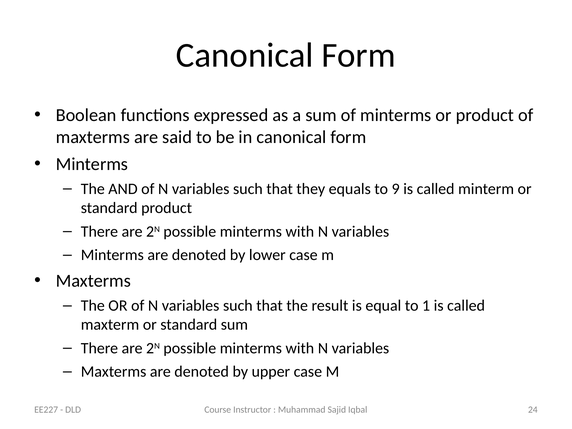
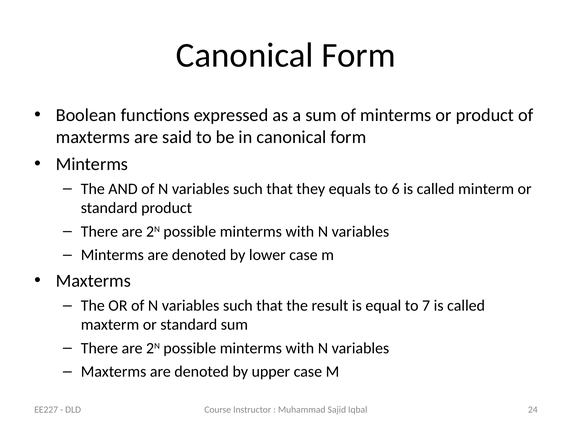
9: 9 -> 6 (396, 189)
1: 1 -> 7 (426, 306)
